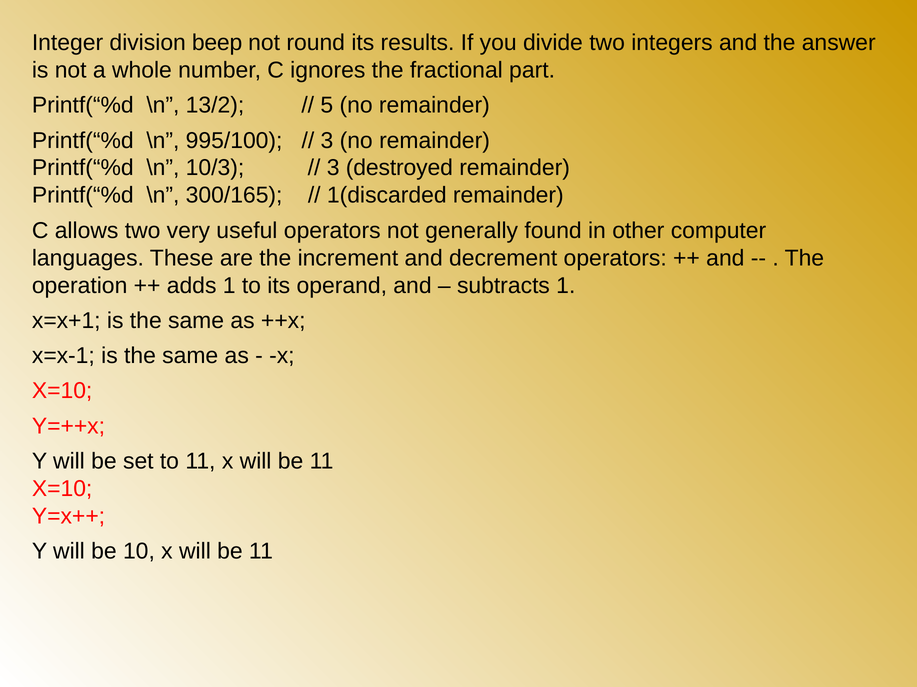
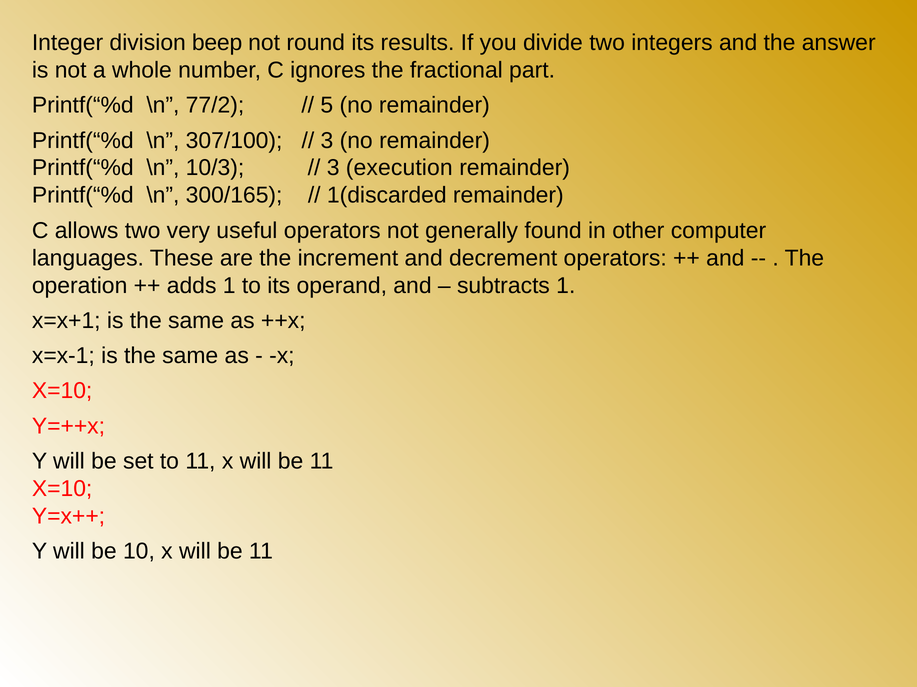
13/2: 13/2 -> 77/2 (215, 105)
995/100: 995/100 -> 307/100 (234, 141)
destroyed: destroyed -> execution (399, 168)
